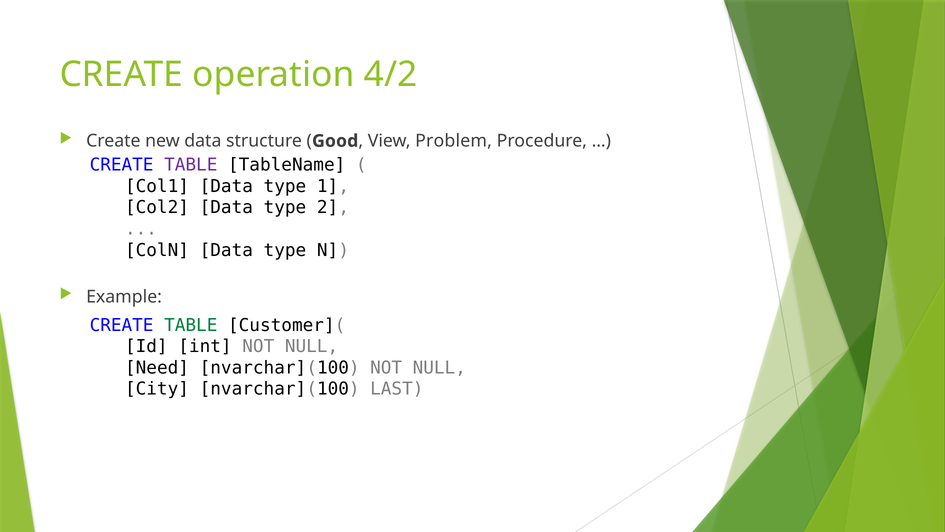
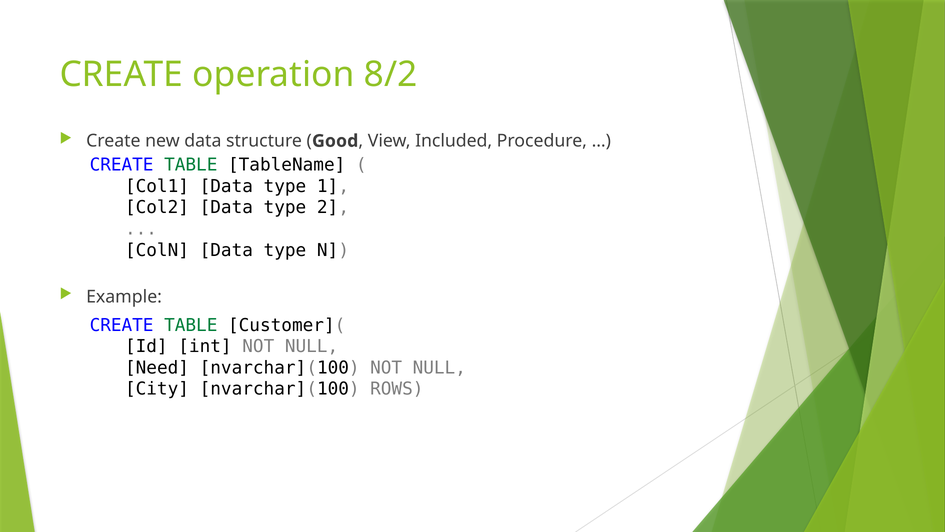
4/2: 4/2 -> 8/2 (391, 75)
Problem: Problem -> Included (454, 141)
TABLE colour: purple -> green (191, 165)
LAST: LAST -> ROWS (397, 389)
